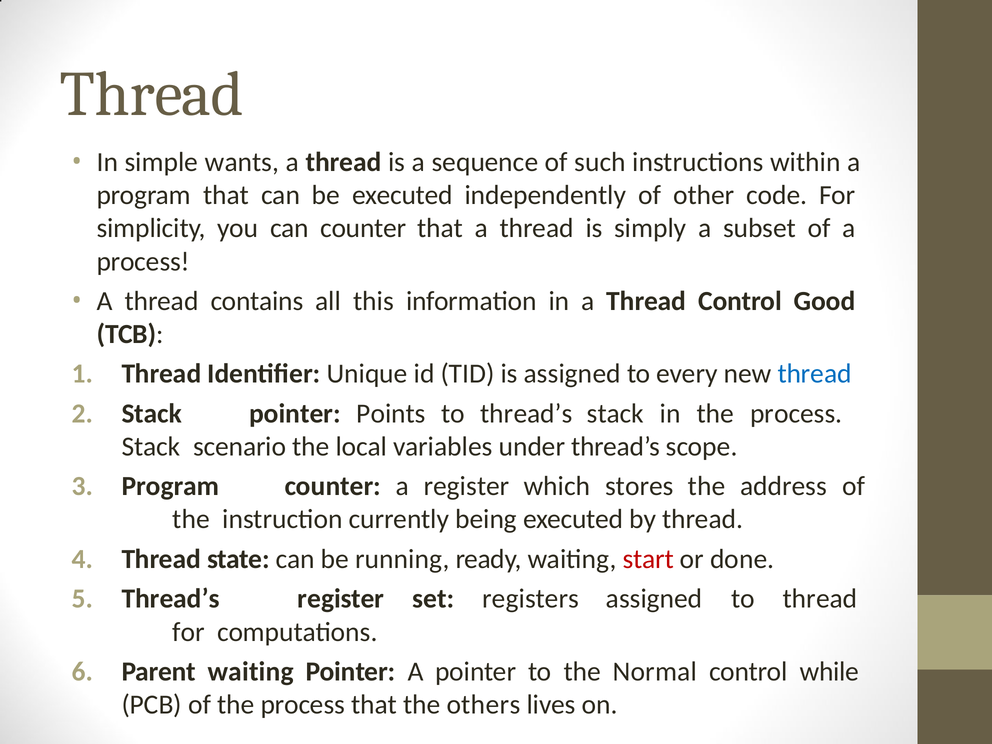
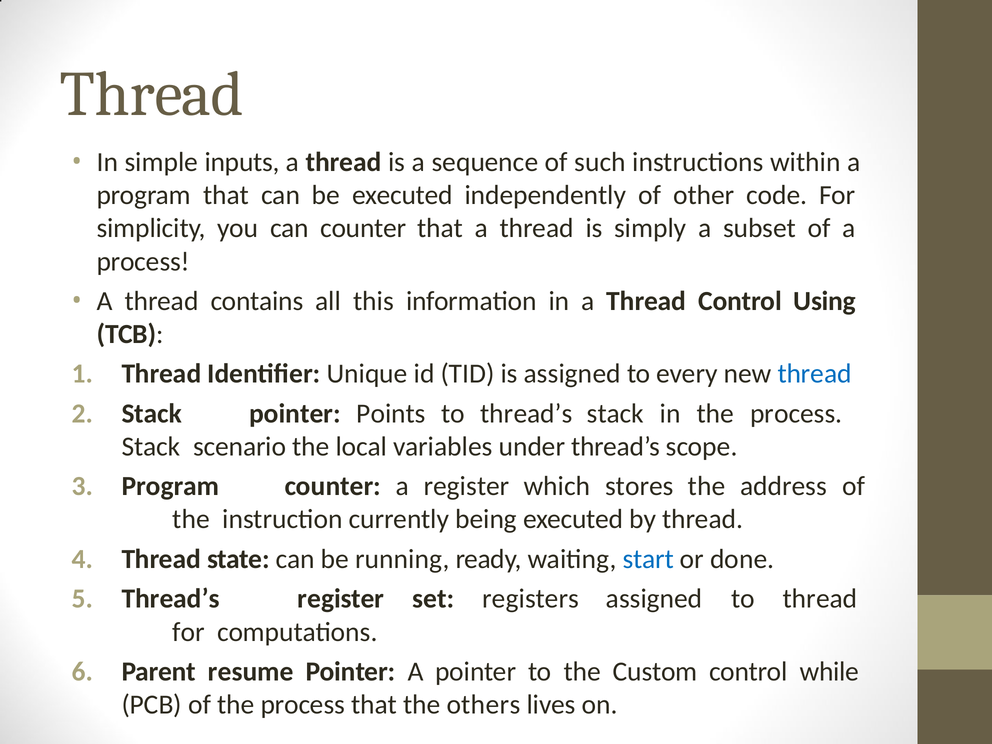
wants: wants -> inputs (242, 162)
Good: Good -> Using (825, 301)
start colour: red -> blue (648, 559)
Parent waiting: waiting -> resume (251, 672)
Normal: Normal -> Custom (655, 672)
